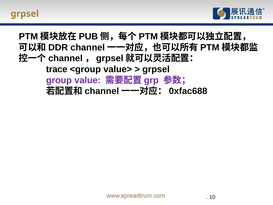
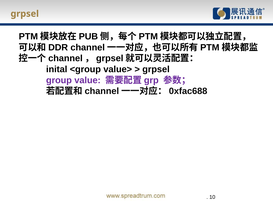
trace: trace -> inital (57, 69)
